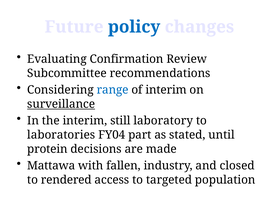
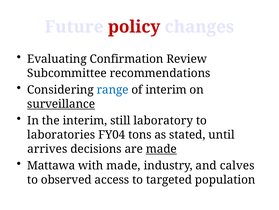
policy colour: blue -> red (134, 27)
part: part -> tons (140, 134)
protein: protein -> arrives (47, 149)
made underline: none -> present (161, 149)
with fallen: fallen -> made (123, 165)
closed: closed -> calves (237, 165)
rendered: rendered -> observed (66, 179)
